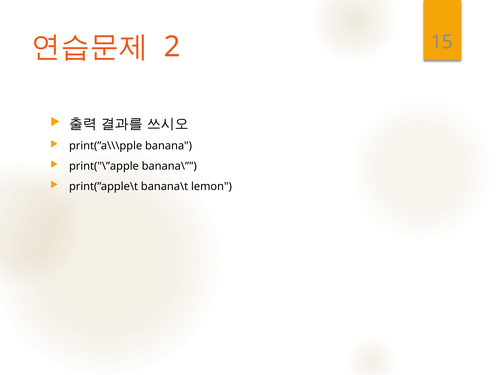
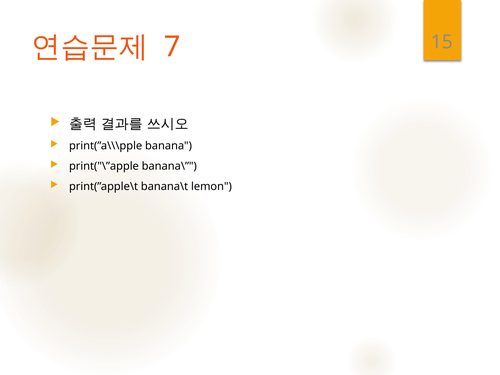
2: 2 -> 7 (172, 47)
